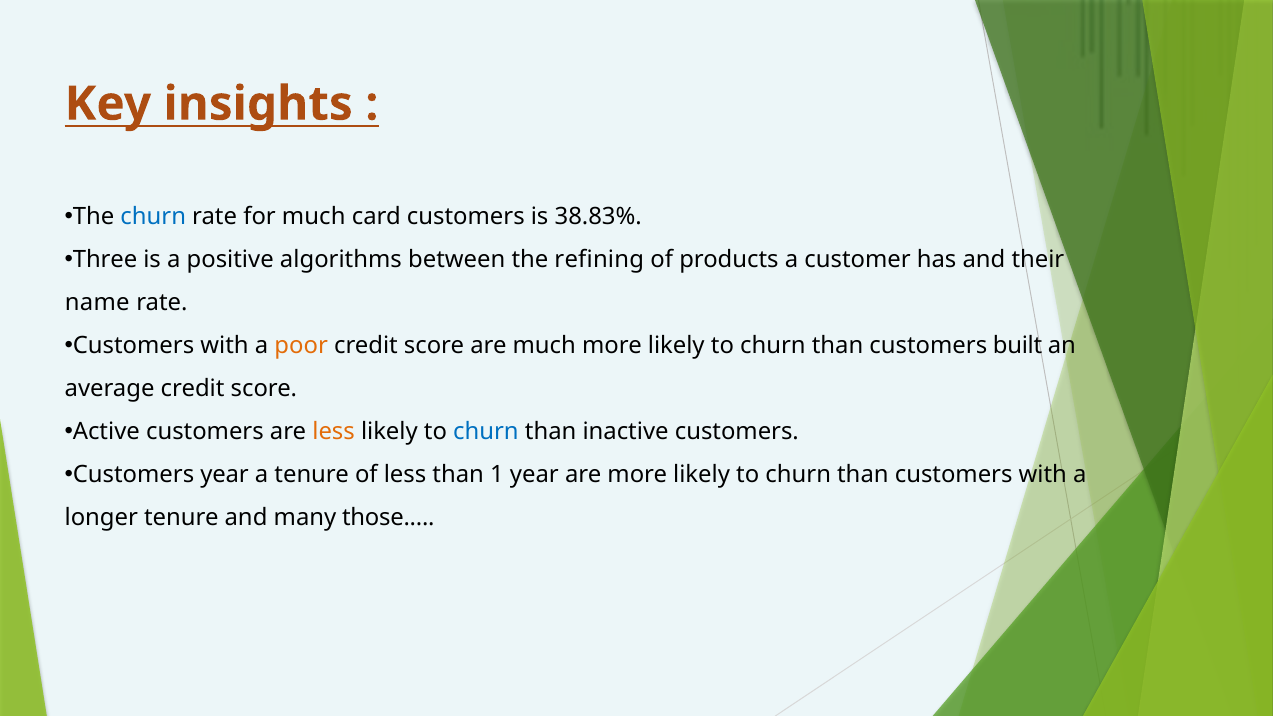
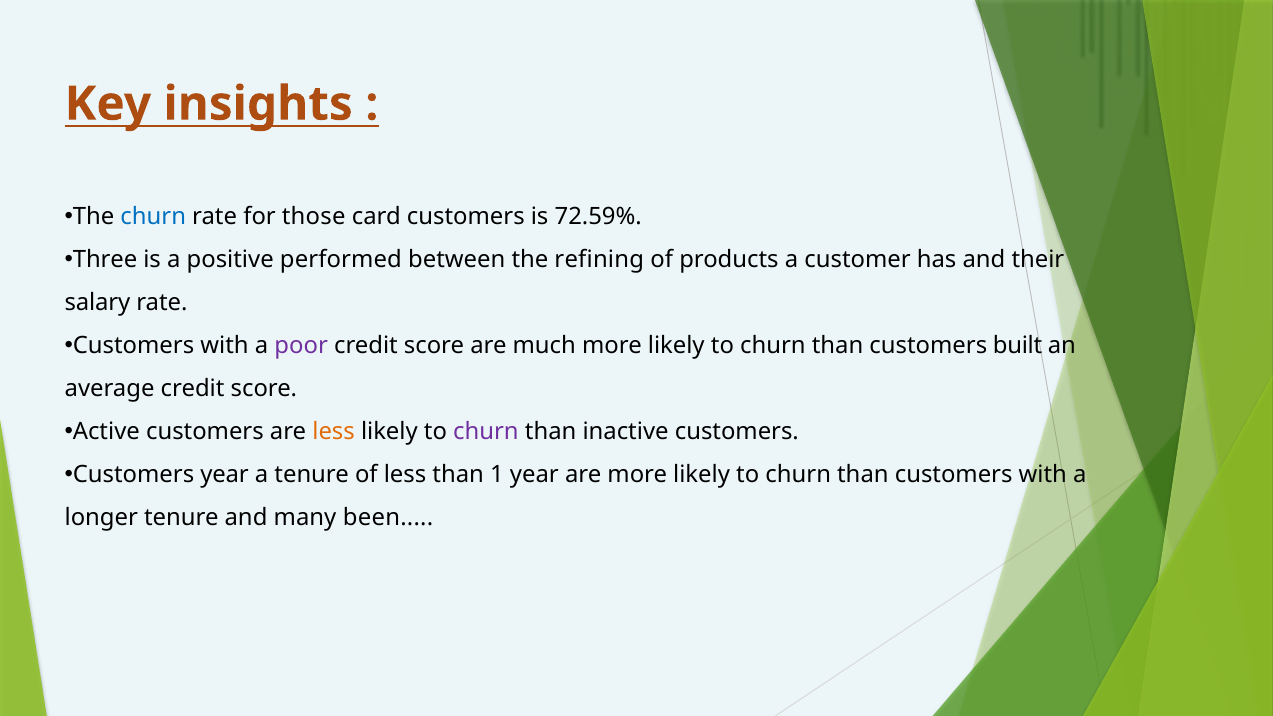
for much: much -> those (314, 217)
38.83%: 38.83% -> 72.59% (598, 217)
algorithms: algorithms -> performed (341, 260)
name: name -> salary (98, 303)
poor colour: orange -> purple (301, 346)
churn colour: blue -> purple (486, 432)
those: those -> been (388, 518)
